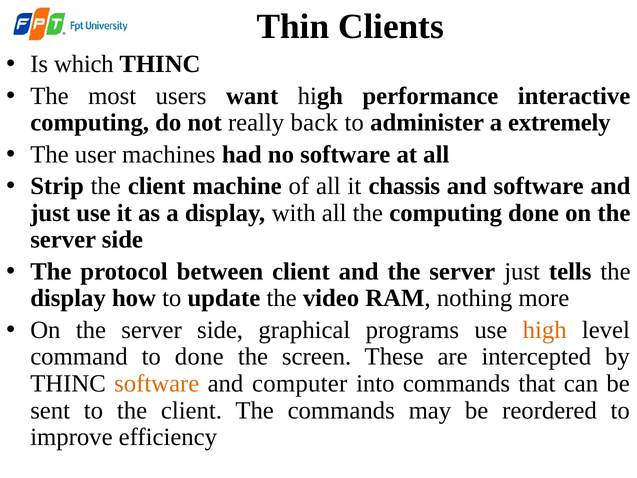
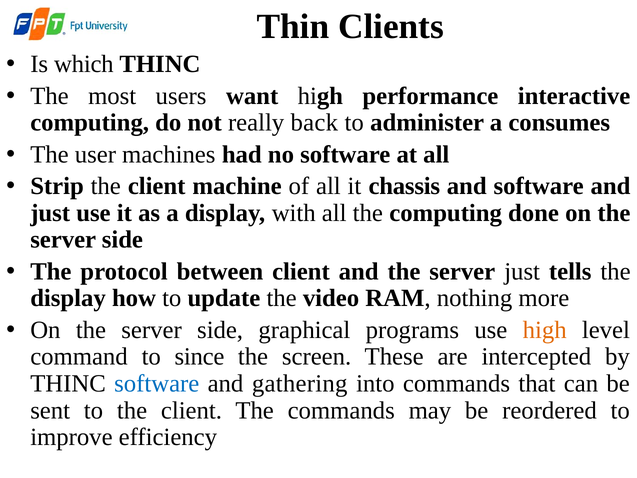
extremely: extremely -> consumes (559, 123)
to done: done -> since (200, 357)
software colour: orange -> blue (157, 383)
computer: computer -> gathering (300, 383)
